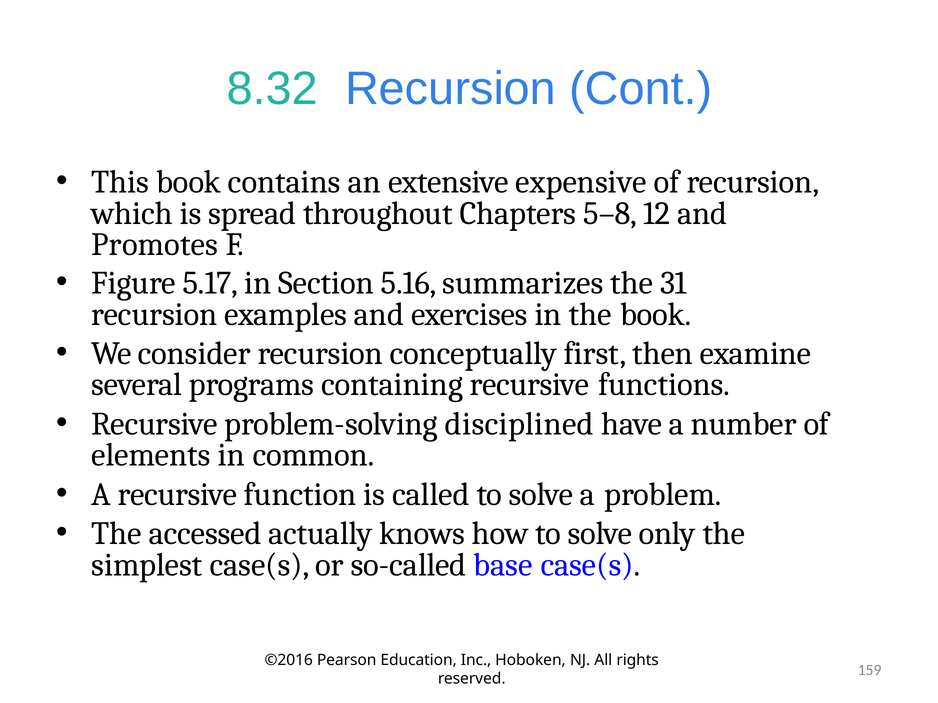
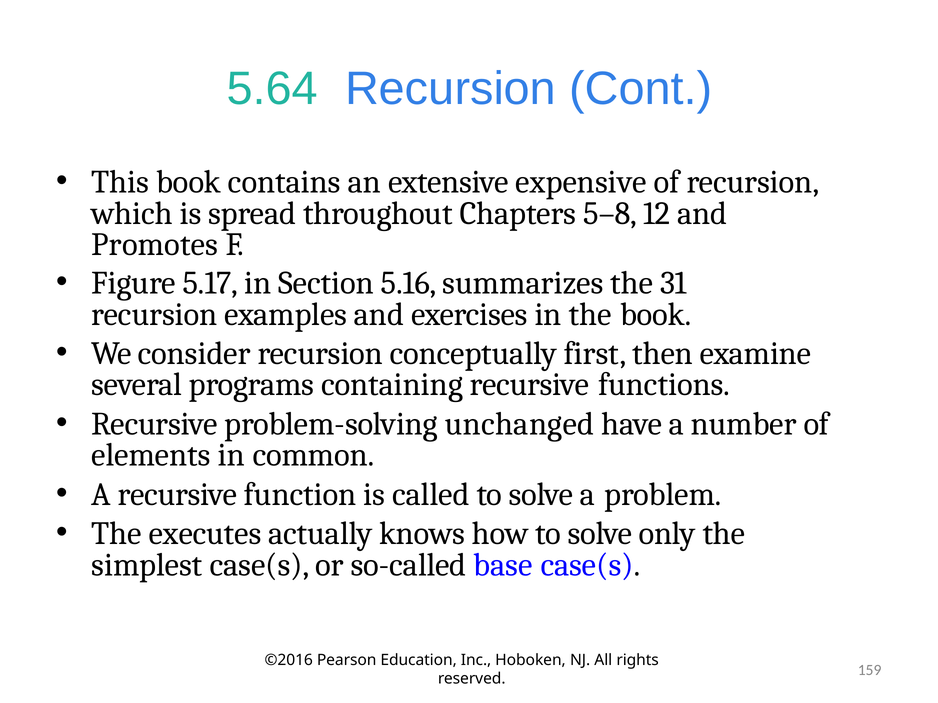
8.32: 8.32 -> 5.64 (272, 89)
disciplined: disciplined -> unchanged (519, 424)
accessed: accessed -> executes (205, 534)
